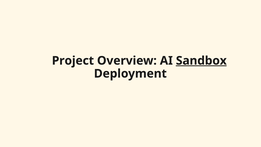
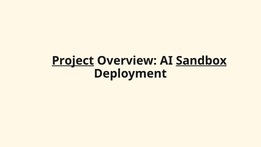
Project underline: none -> present (73, 61)
